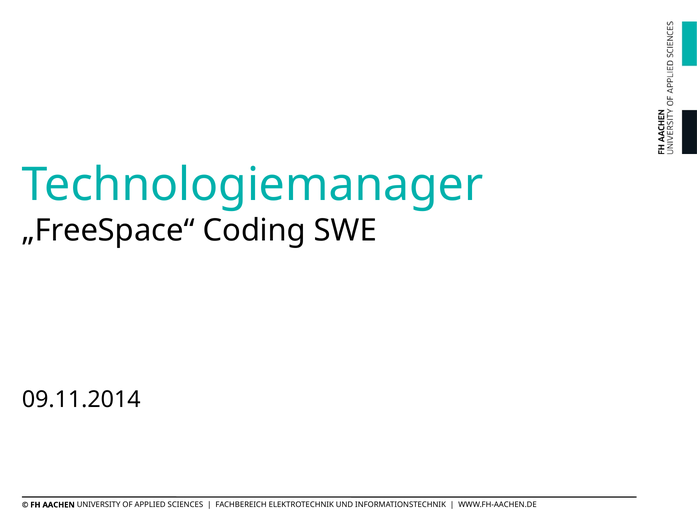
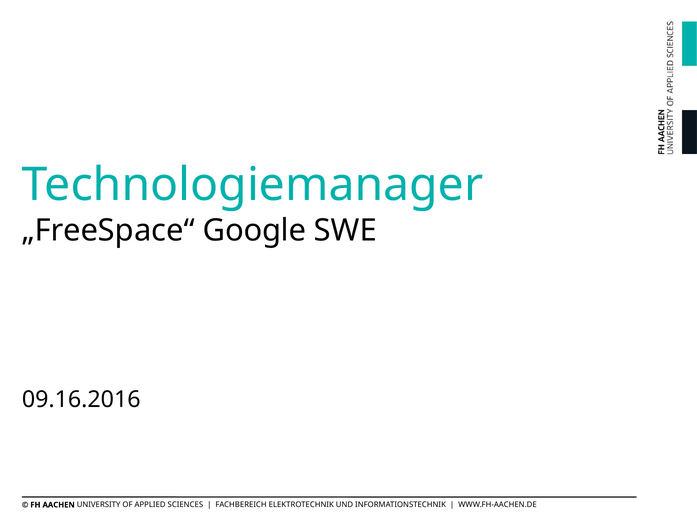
Coding: Coding -> Google (255, 230)
09.11.2014: 09.11.2014 -> 09.16.2016 (81, 399)
